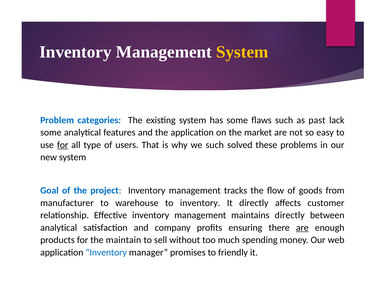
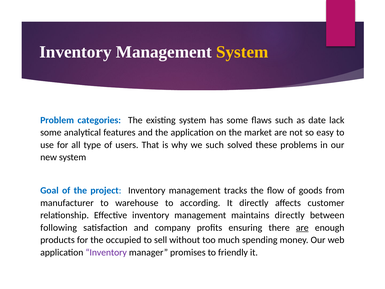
past: past -> date (317, 120)
for underline: present -> none (63, 145)
to inventory: inventory -> according (200, 203)
analytical: analytical -> following (59, 227)
maintain: maintain -> occupied (124, 240)
Inventory colour: blue -> purple (106, 252)
